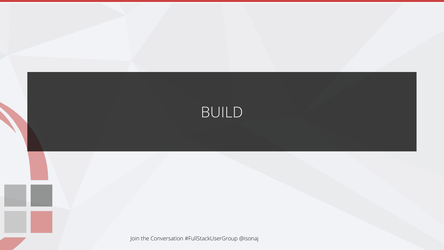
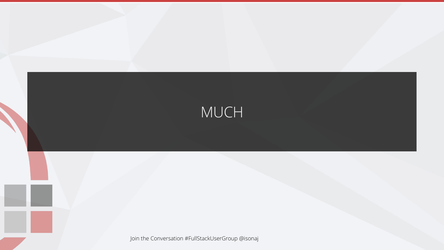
BUILD: BUILD -> MUCH (222, 113)
